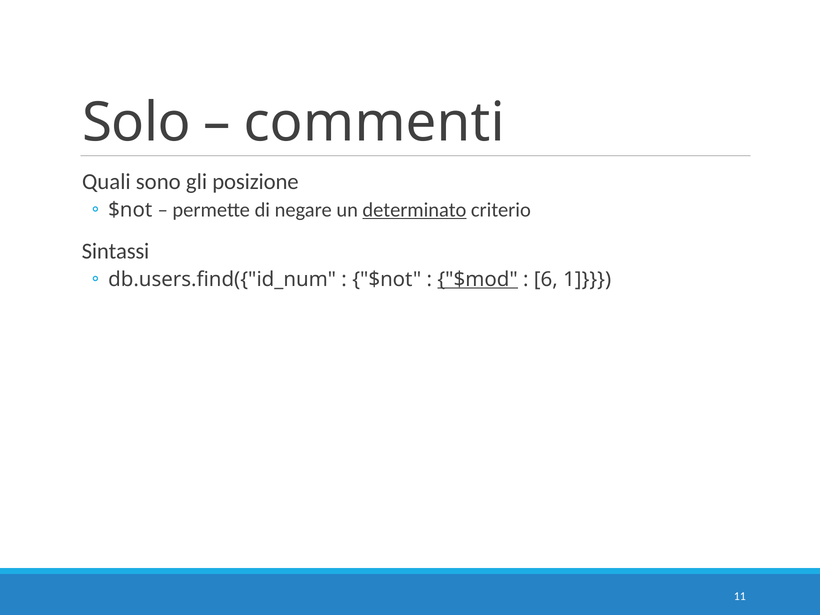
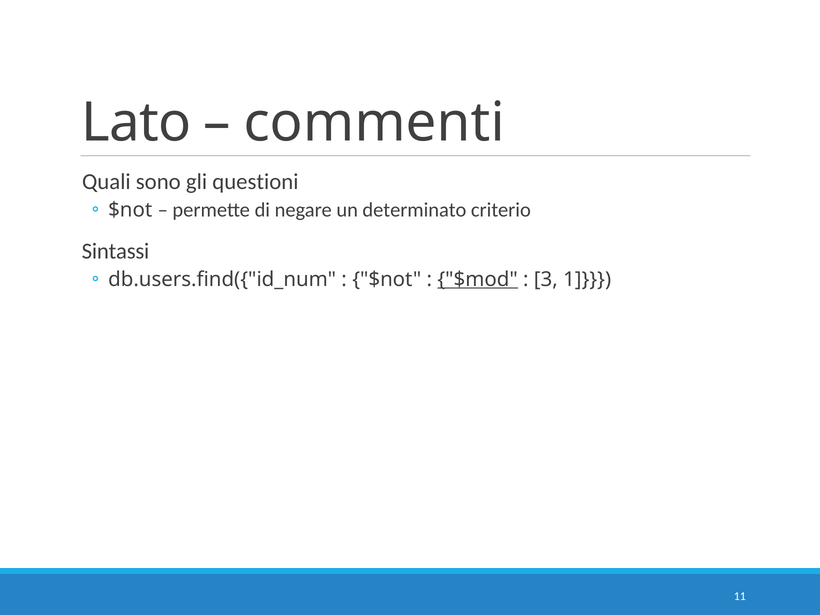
Solo: Solo -> Lato (136, 122)
posizione: posizione -> questioni (255, 182)
determinato underline: present -> none (414, 210)
6: 6 -> 3 (546, 279)
